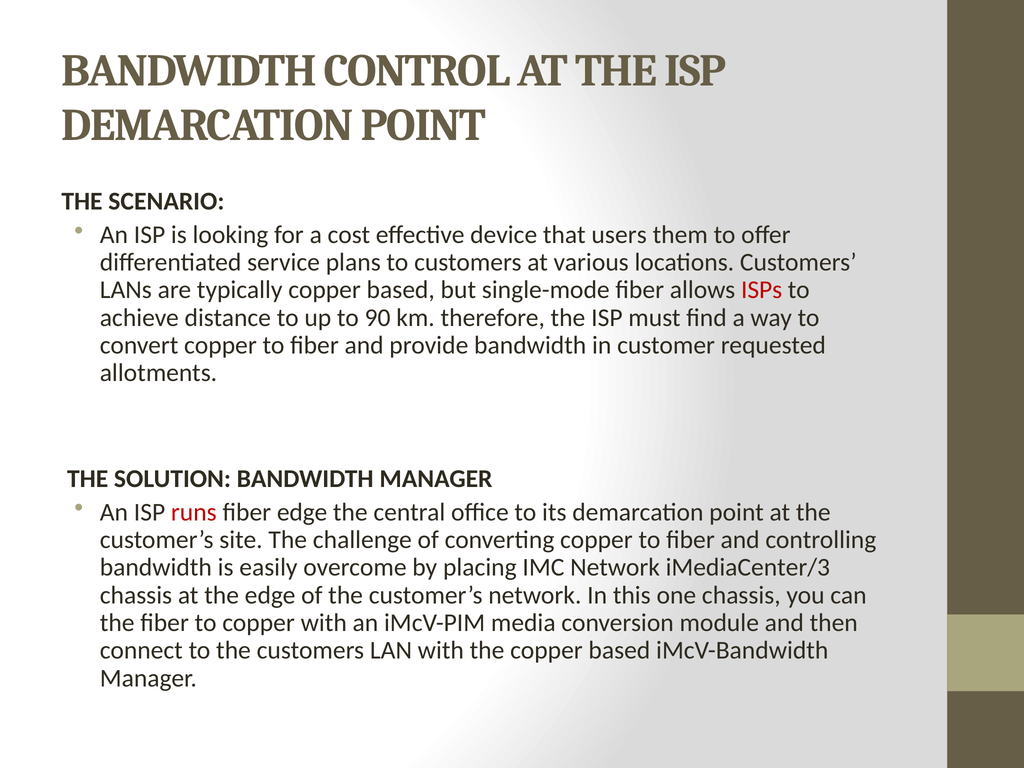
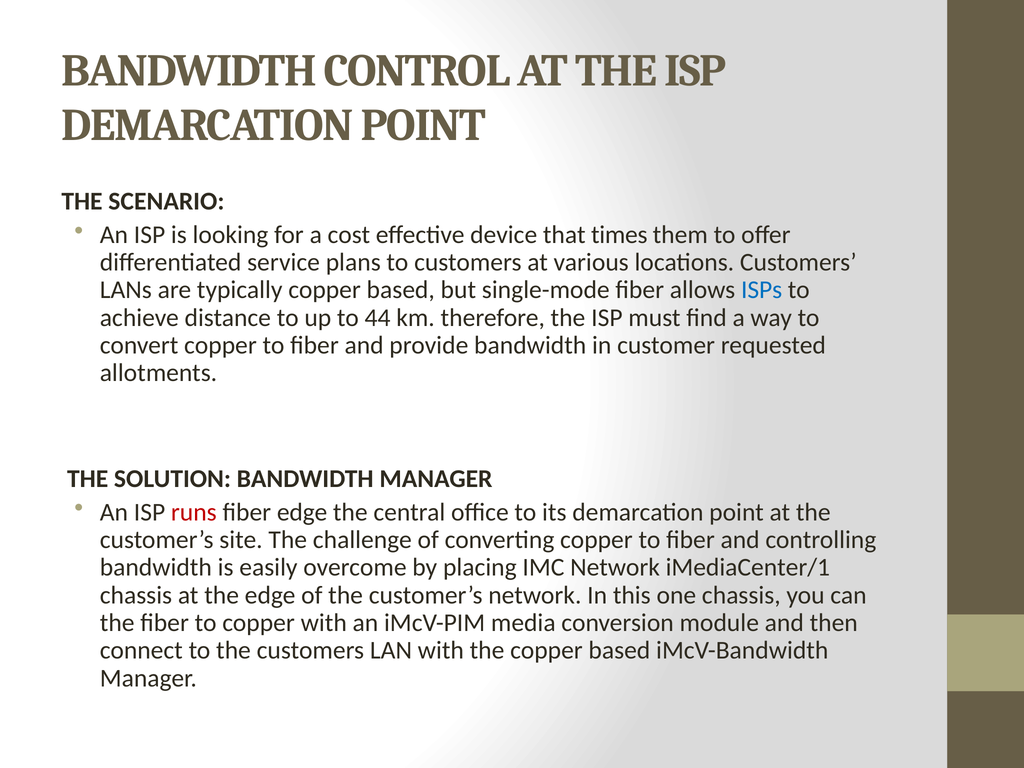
users: users -> times (619, 235)
ISPs colour: red -> blue (762, 290)
90: 90 -> 44 (378, 318)
iMediaCenter/3: iMediaCenter/3 -> iMediaCenter/1 (748, 567)
